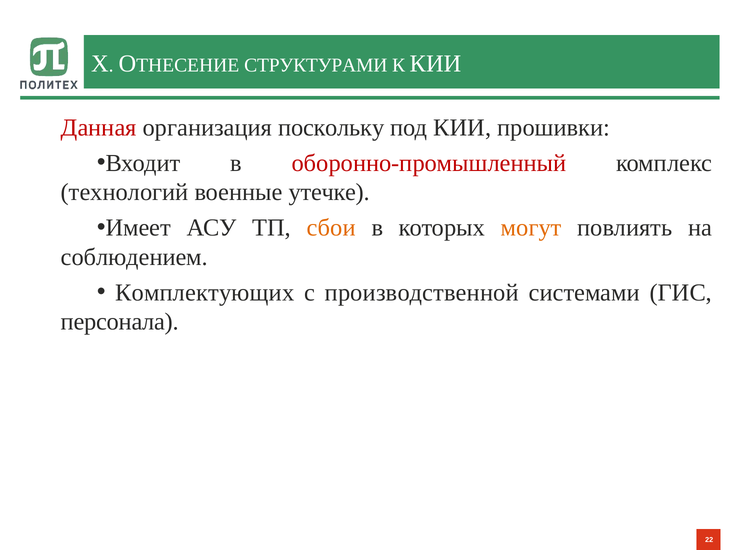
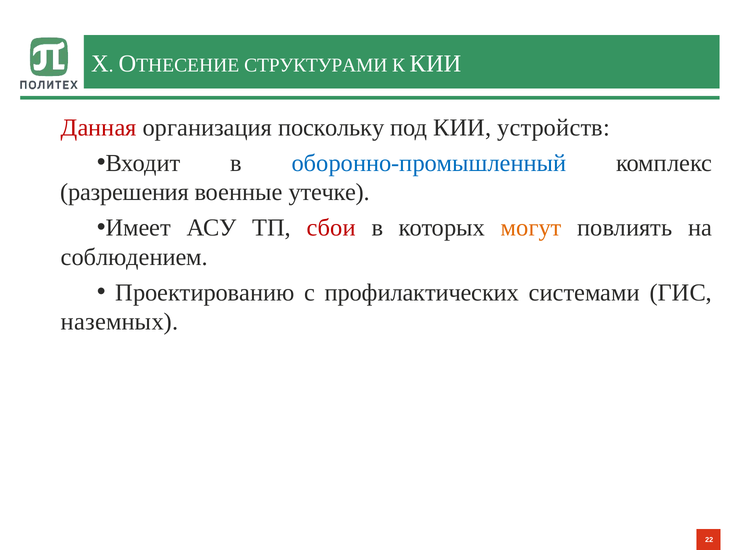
прошивки: прошивки -> устройств (554, 128)
оборонно-промышленный colour: red -> blue (429, 163)
технологий: технологий -> разрешения (125, 193)
сбои colour: orange -> red (331, 228)
Комплектующих: Комплектующих -> Проектированию (205, 293)
производственной: производственной -> профилактических (422, 293)
персонала: персонала -> наземных (120, 322)
